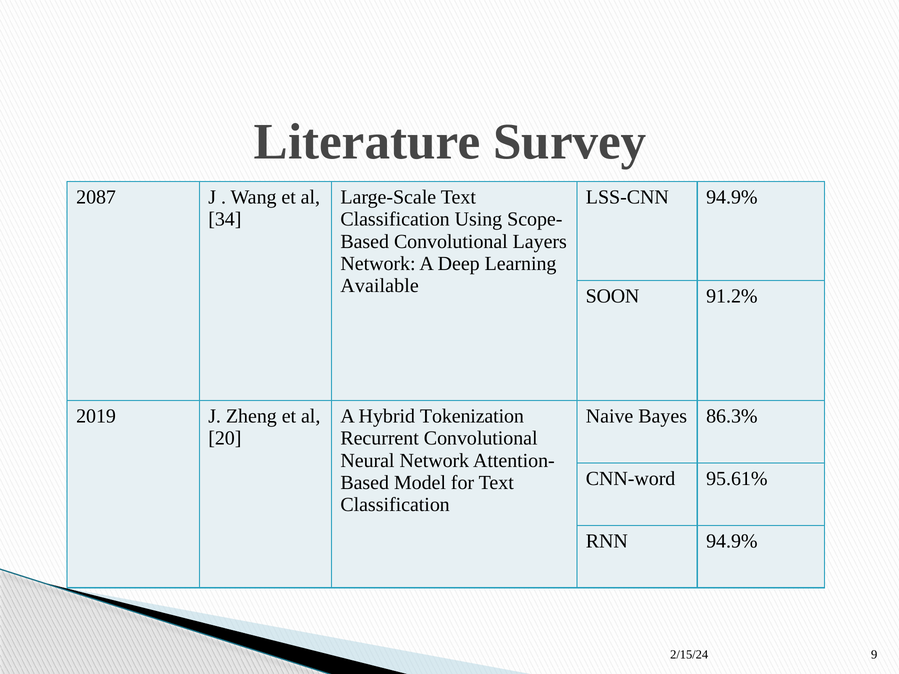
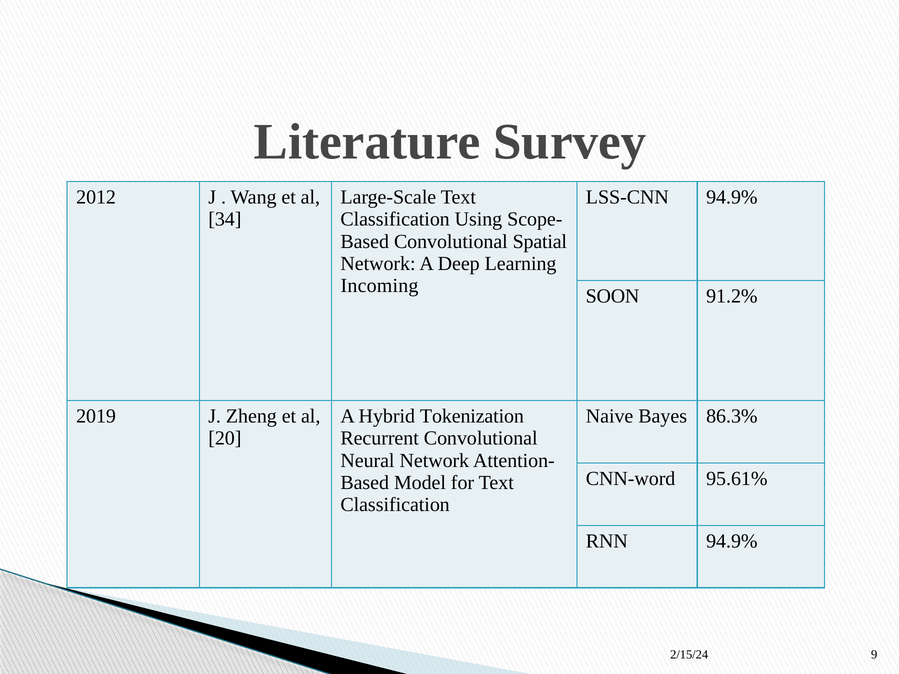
2087: 2087 -> 2012 (96, 197)
Layers: Layers -> Spatial (540, 242)
Available: Available -> Incoming (380, 286)
